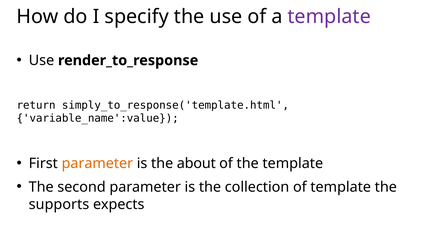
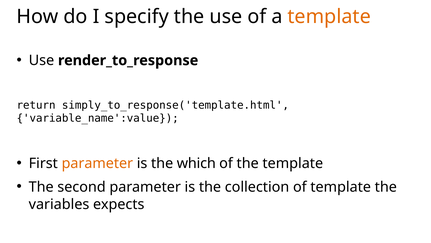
template colour: purple -> orange (329, 17)
about: about -> which (196, 163)
supports: supports -> variables (59, 204)
